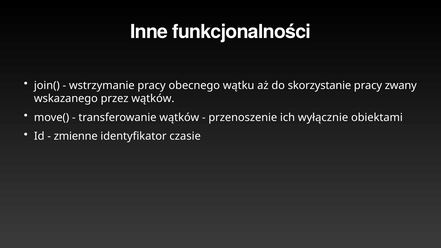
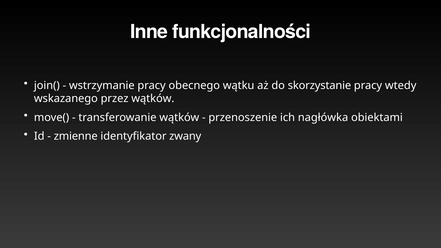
zwany: zwany -> wtedy (401, 85)
wyłącznie: wyłącznie -> nagłówka (323, 117)
czasie: czasie -> zwany (185, 136)
